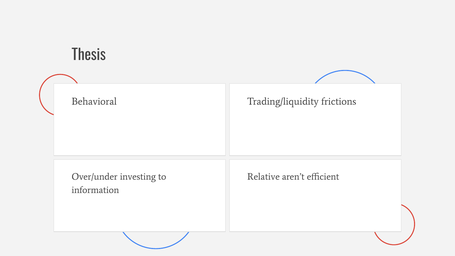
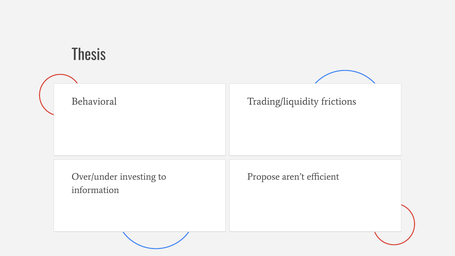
Relative: Relative -> Propose (264, 177)
